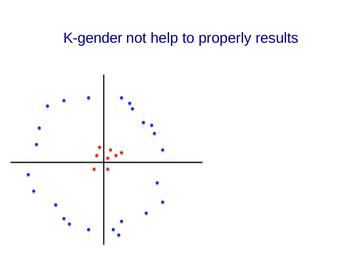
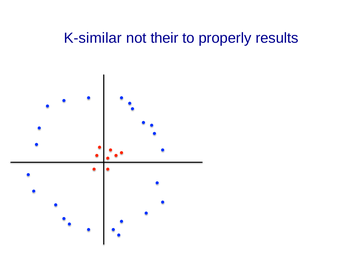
K-gender: K-gender -> K-similar (93, 38)
help: help -> their (164, 38)
